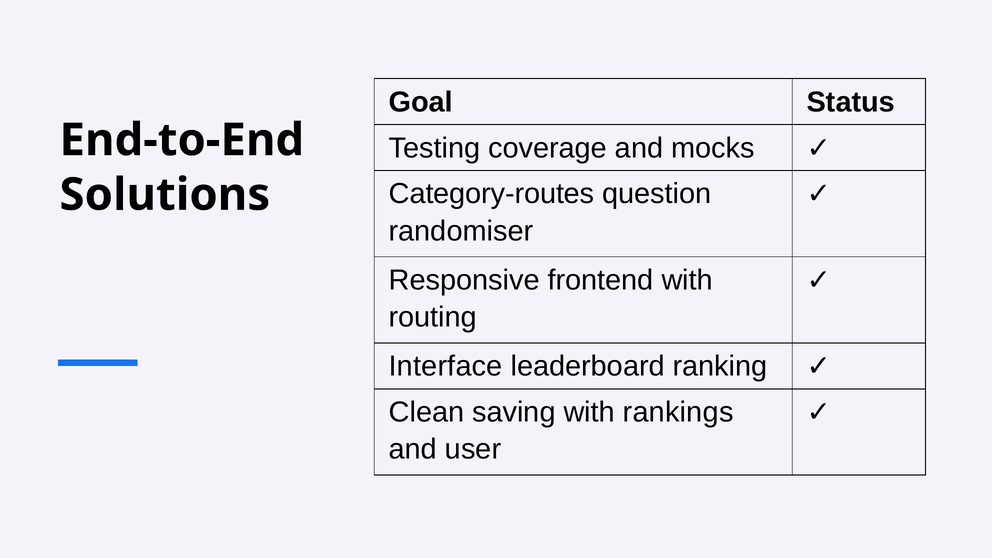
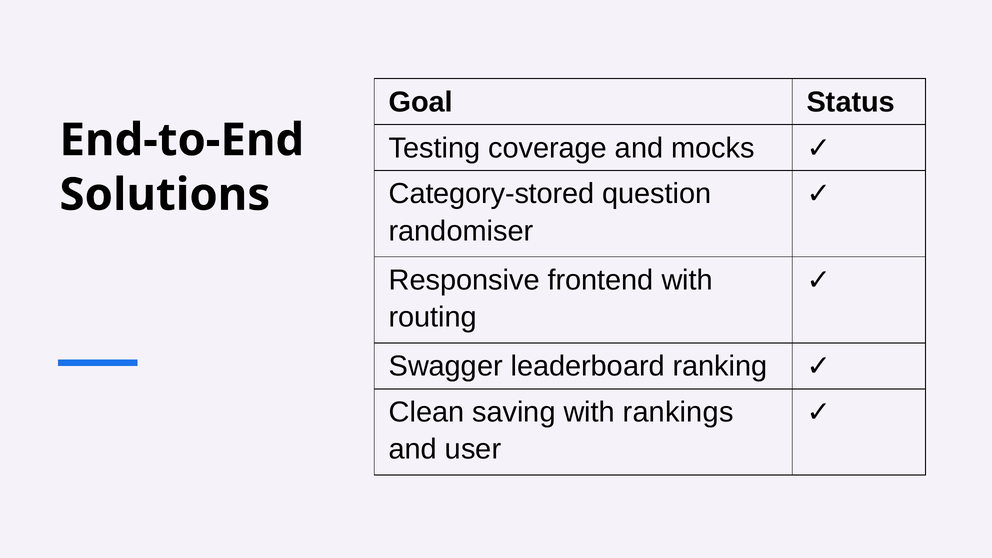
Category-routes: Category-routes -> Category-stored (492, 194)
Interface: Interface -> Swagger (446, 366)
